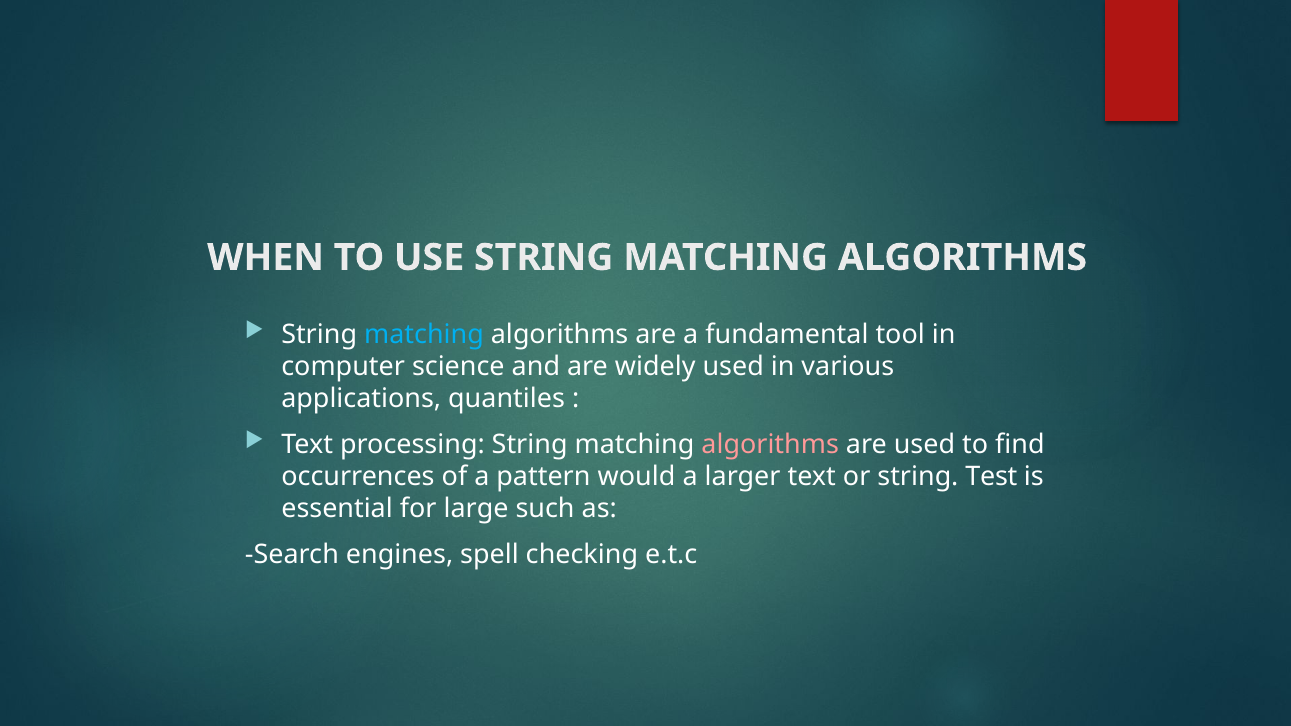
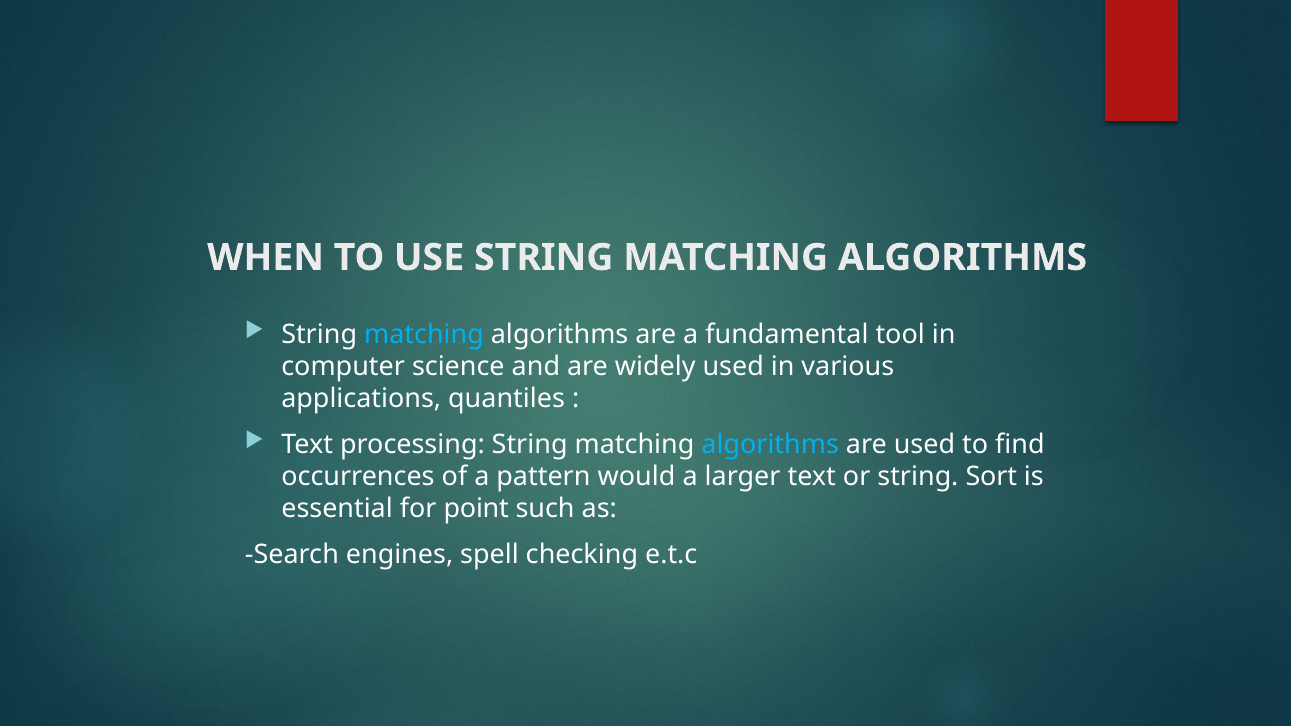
algorithms colour: pink -> light blue (770, 445)
Test: Test -> Sort (991, 477)
large: large -> point (476, 509)
